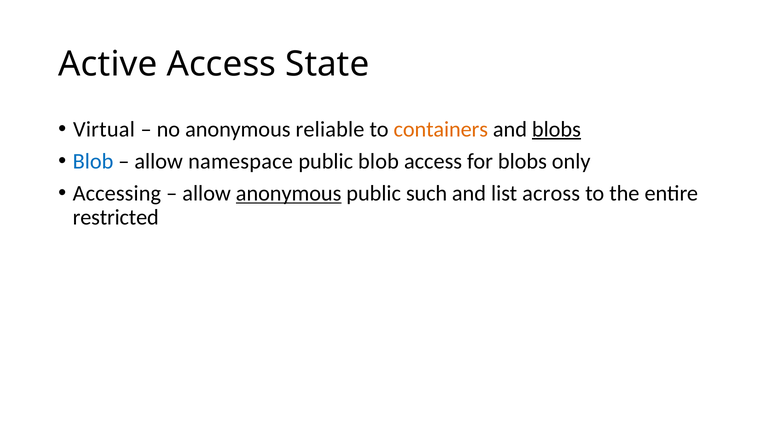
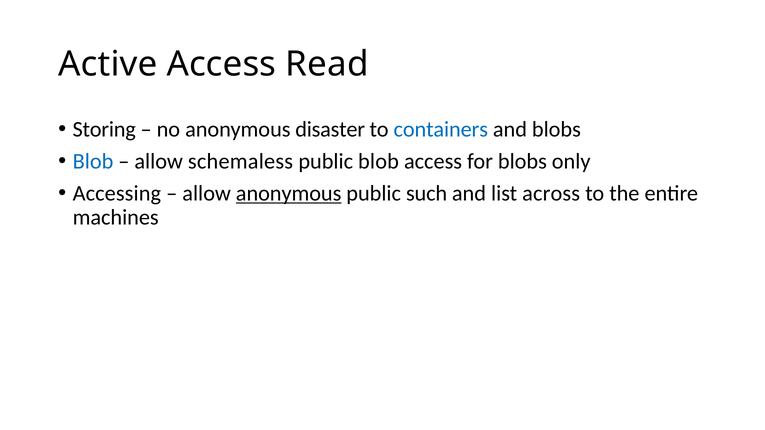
State: State -> Read (327, 64)
Virtual: Virtual -> Storing (104, 129)
reliable: reliable -> disaster (330, 129)
containers colour: orange -> blue (441, 129)
blobs underline: present -> none (556, 129)
namespace: namespace -> schemaless (241, 161)
restricted: restricted -> machines (116, 218)
